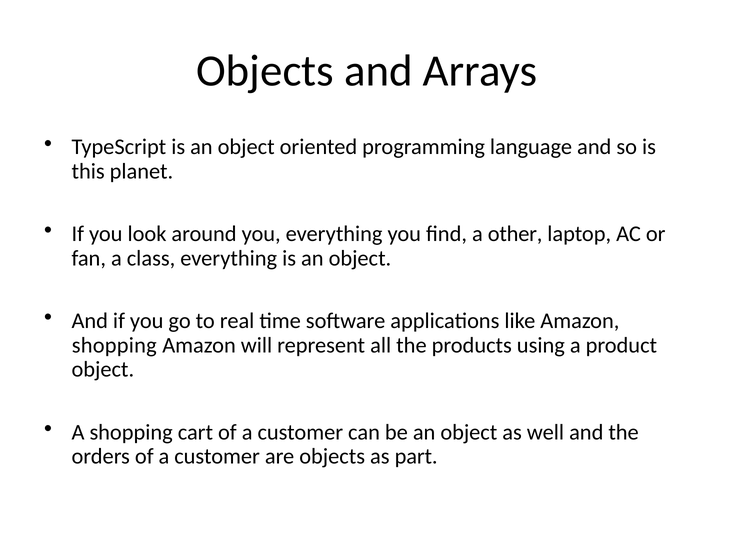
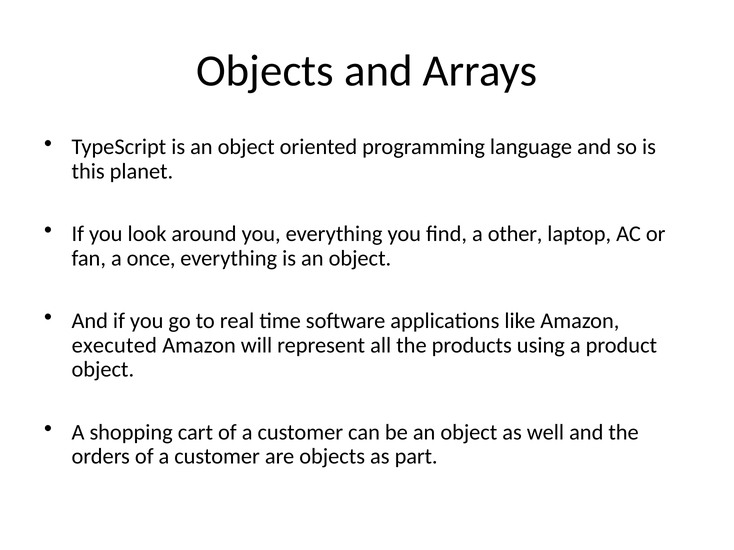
class: class -> once (151, 258)
shopping: shopping -> executed (114, 345)
